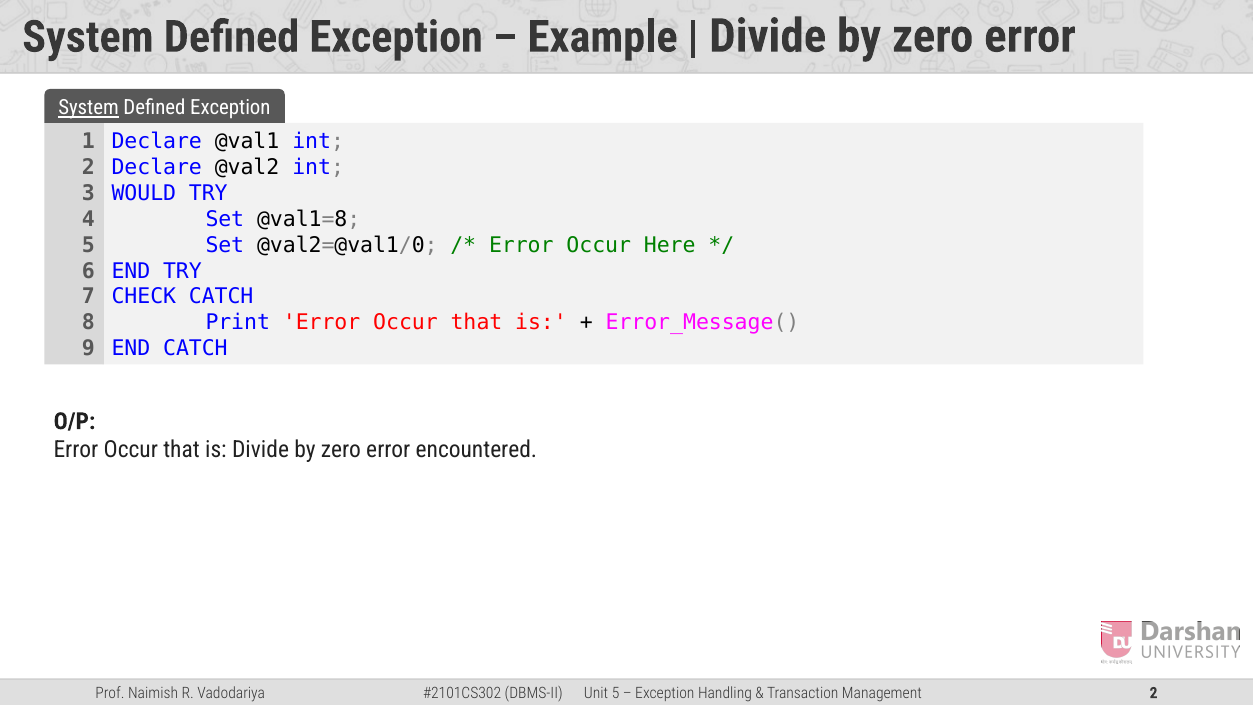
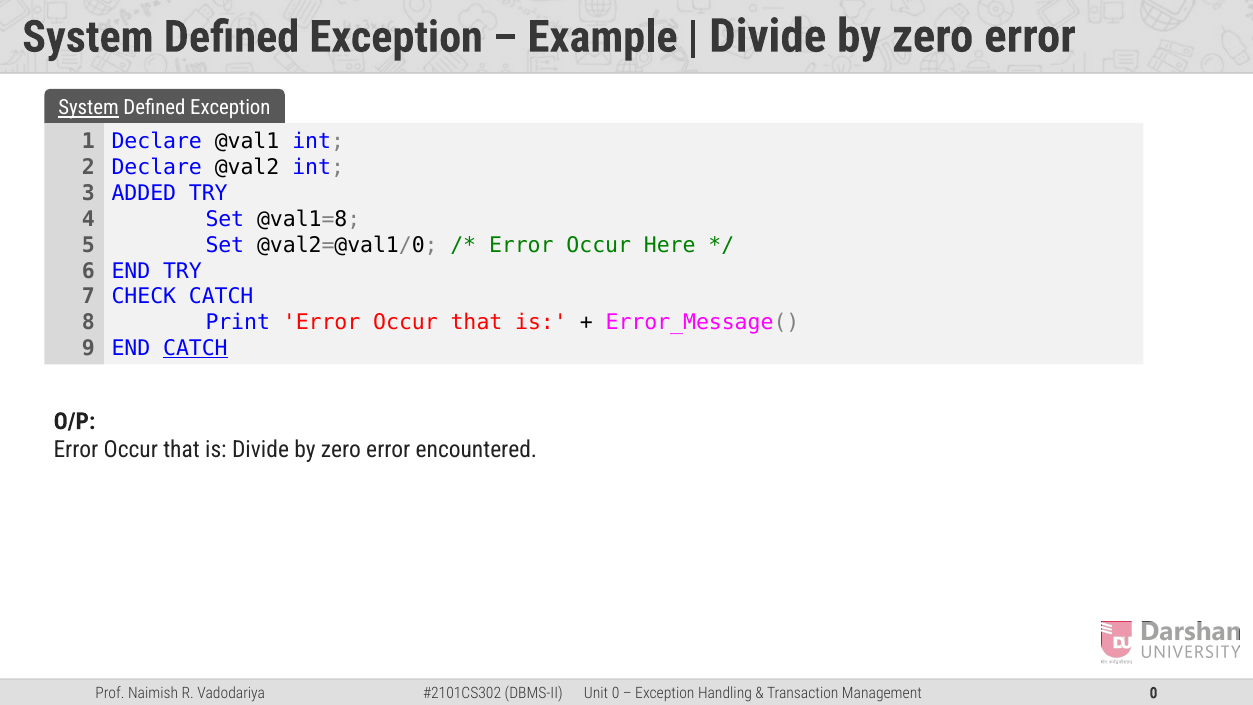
WOULD: WOULD -> ADDED (144, 193)
CATCH underline: none -> present (195, 348)
5: 5 -> 0 (616, 693)
2: 2 -> 0 (1154, 693)
